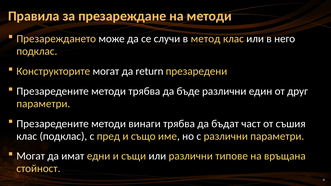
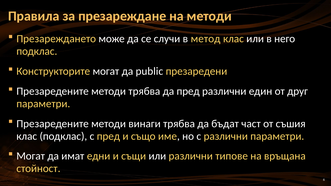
return: return -> public (149, 71)
да бъде: бъде -> пред (188, 91)
